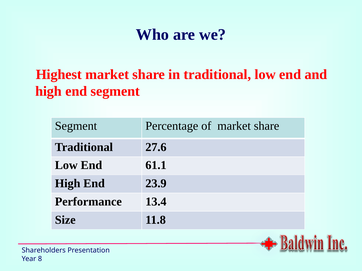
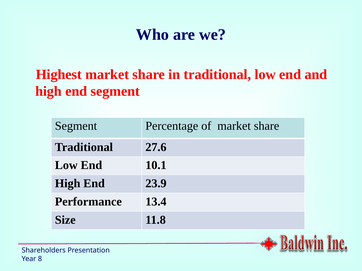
61.1: 61.1 -> 10.1 (156, 166)
